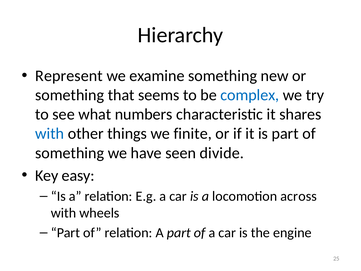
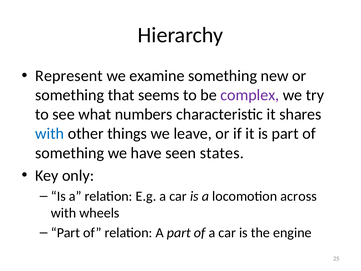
complex colour: blue -> purple (250, 95)
finite: finite -> leave (193, 134)
divide: divide -> states (222, 153)
easy: easy -> only (78, 175)
